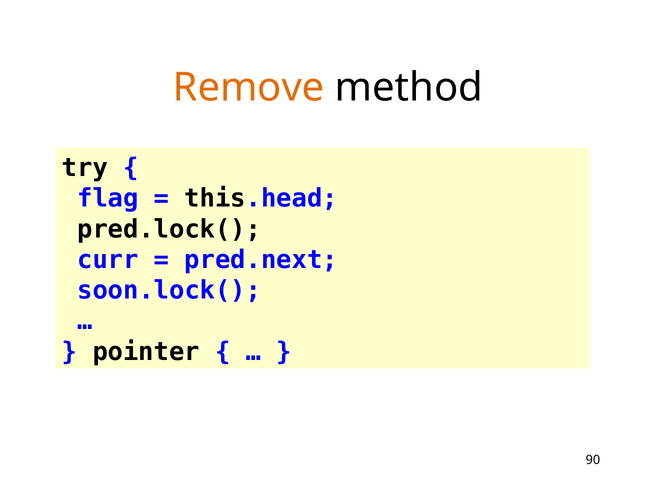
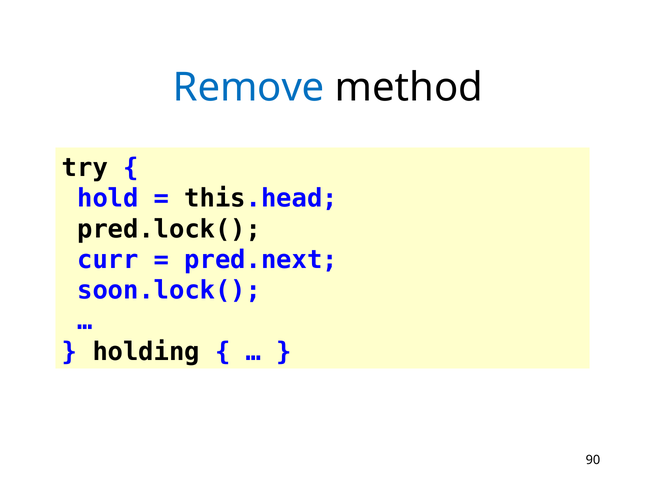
Remove colour: orange -> blue (249, 88)
flag: flag -> hold (108, 199)
pointer: pointer -> holding (146, 352)
